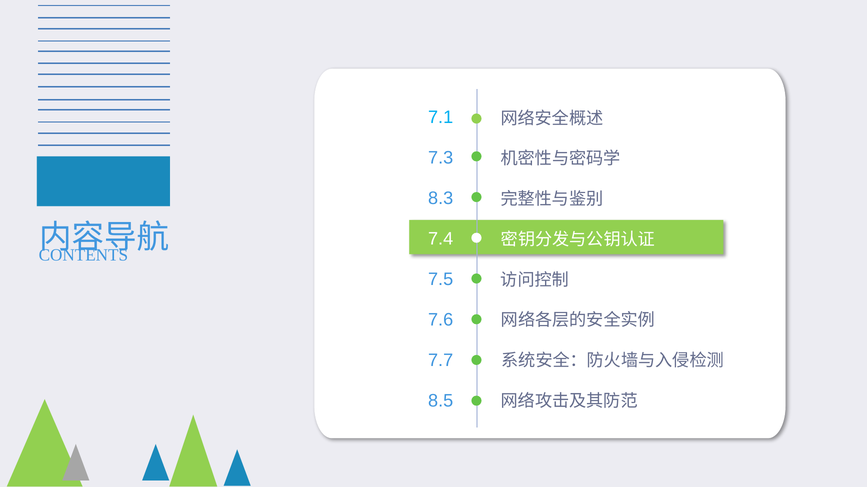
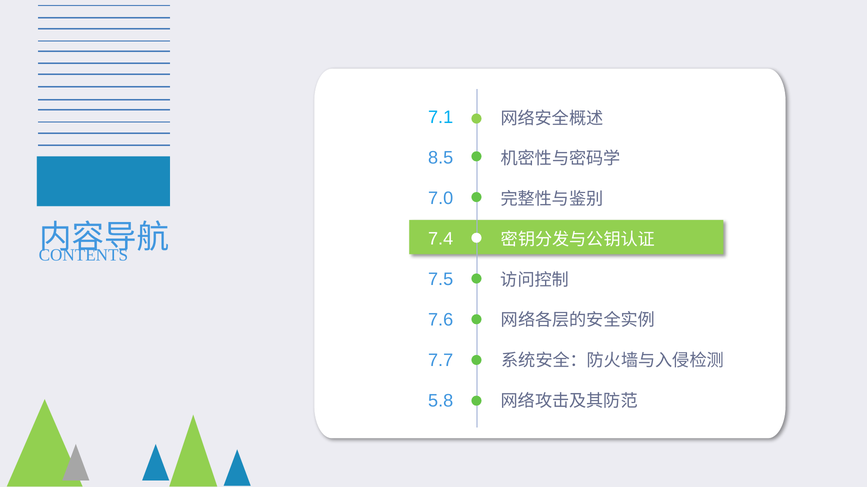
7.3: 7.3 -> 8.5 (441, 158)
8.3: 8.3 -> 7.0 (441, 199)
8.5: 8.5 -> 5.8 (441, 401)
